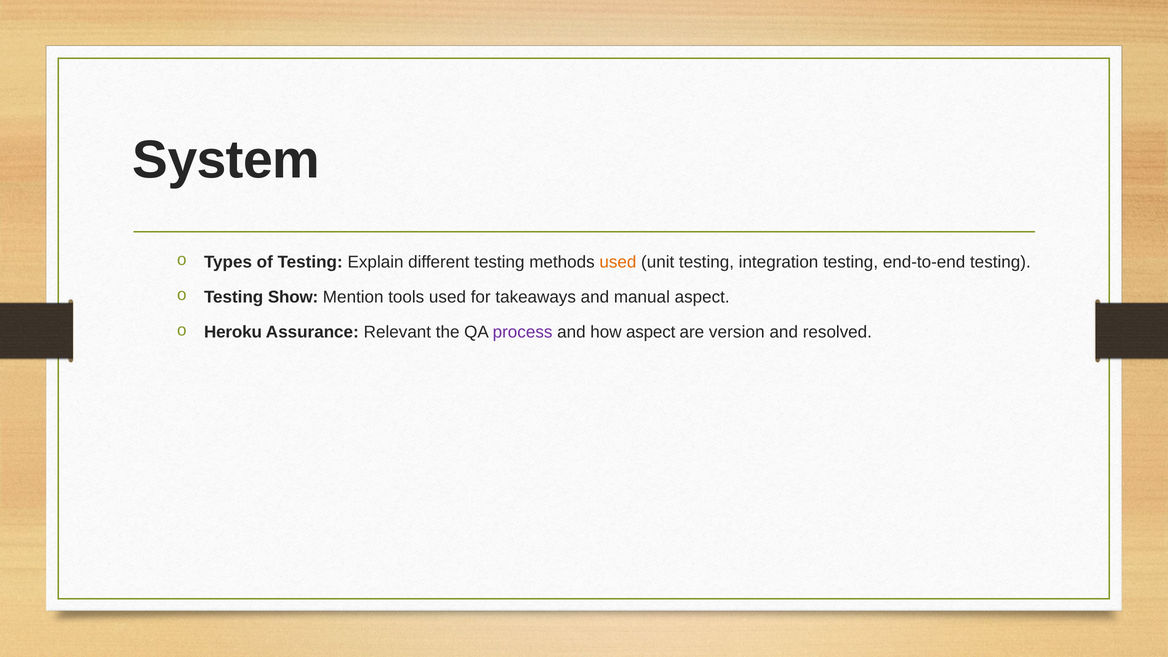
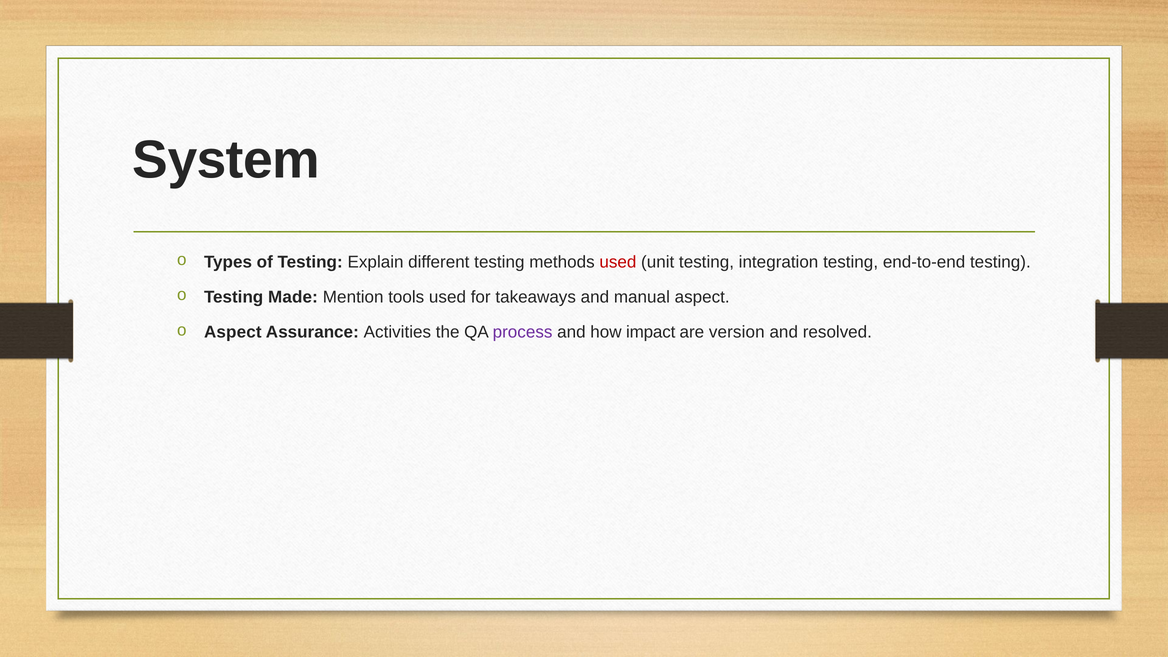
used colour: orange -> red (618, 262)
Show: Show -> Made (293, 297)
Heroku: Heroku -> Aspect (233, 332)
Relevant: Relevant -> Activities (397, 332)
how aspect: aspect -> impact (651, 332)
